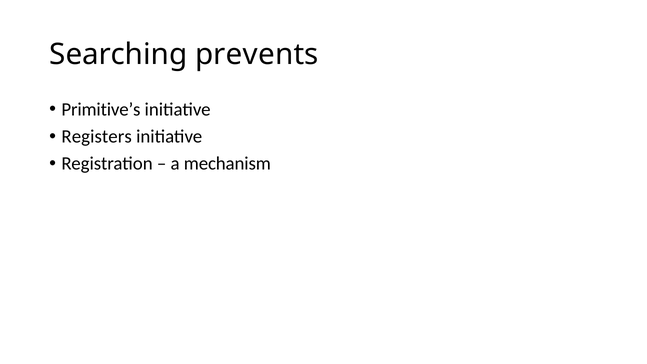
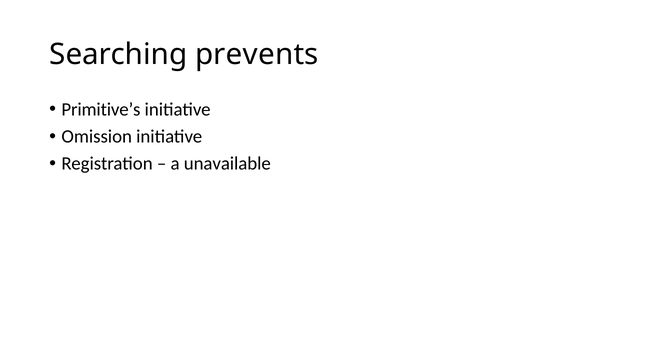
Registers: Registers -> Omission (97, 137)
mechanism: mechanism -> unavailable (227, 164)
